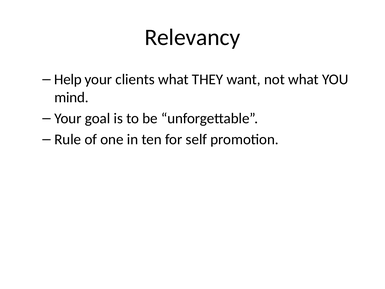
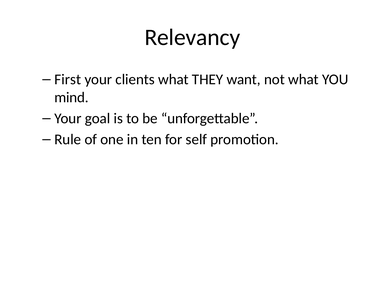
Help: Help -> First (68, 79)
